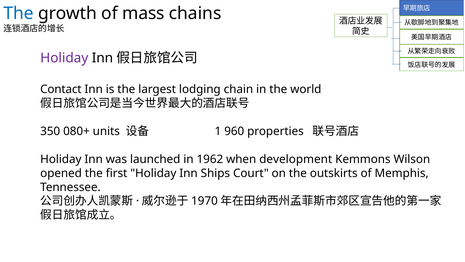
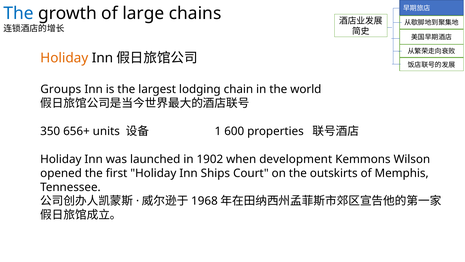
mass: mass -> large (143, 13)
Holiday colour: purple -> orange (64, 58)
Contact: Contact -> Groups (61, 89)
080+: 080+ -> 656+ (76, 131)
960: 960 -> 600 (234, 131)
1962: 1962 -> 1902 (210, 159)
1970: 1970 -> 1968 (204, 201)
